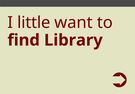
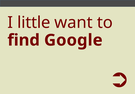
Library: Library -> Google (73, 40)
